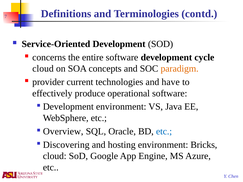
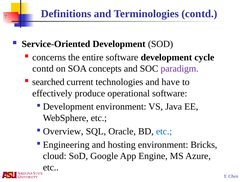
cloud: cloud -> contd (43, 69)
paradigm colour: orange -> purple (180, 69)
provider: provider -> searched (48, 82)
Discovering: Discovering -> Engineering (66, 145)
